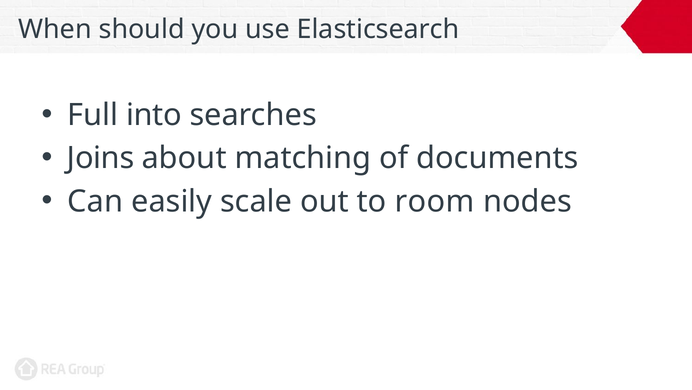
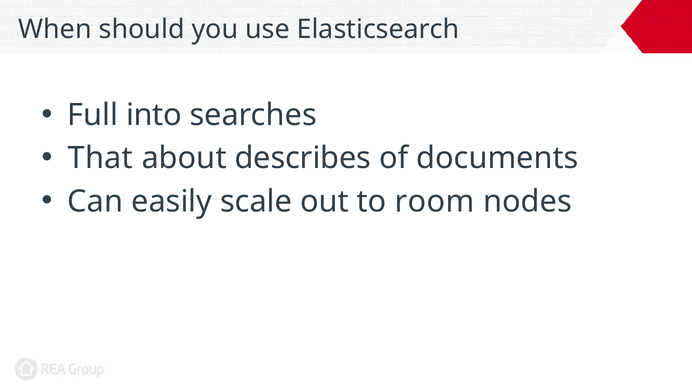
Joins: Joins -> That (100, 158)
matching: matching -> describes (303, 158)
